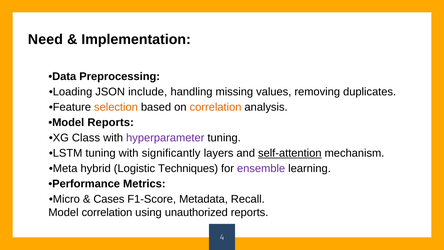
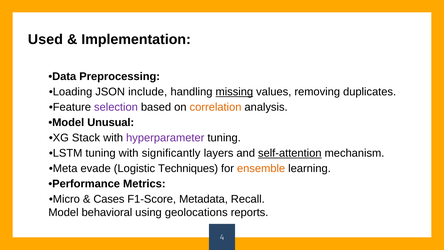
Need: Need -> Used (45, 39)
missing underline: none -> present (234, 92)
selection colour: orange -> purple (116, 107)
Model Reports: Reports -> Unusual (111, 122)
Class: Class -> Stack (86, 138)
hybrid: hybrid -> evade (96, 168)
ensemble colour: purple -> orange (261, 168)
Model correlation: correlation -> behavioral (107, 212)
unauthorized: unauthorized -> geolocations (196, 212)
